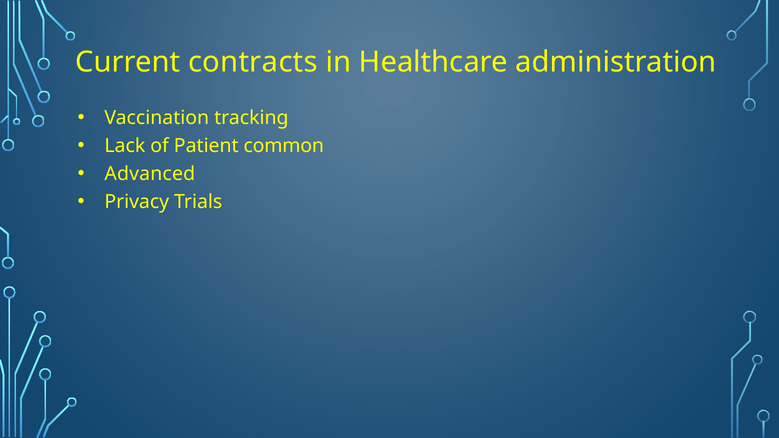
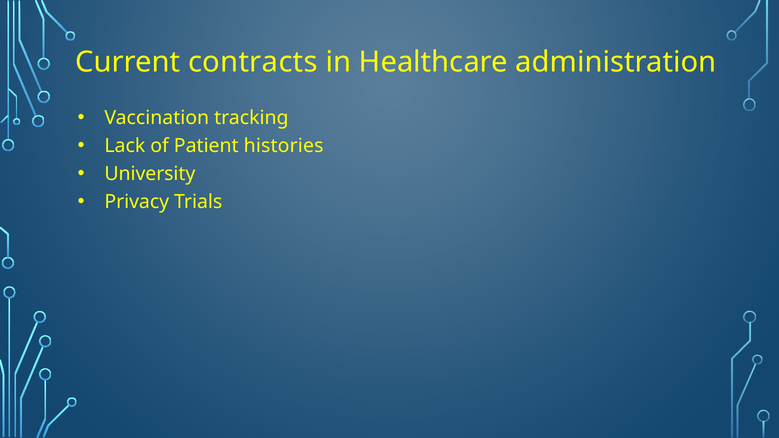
common: common -> histories (284, 146)
Advanced: Advanced -> University (150, 174)
